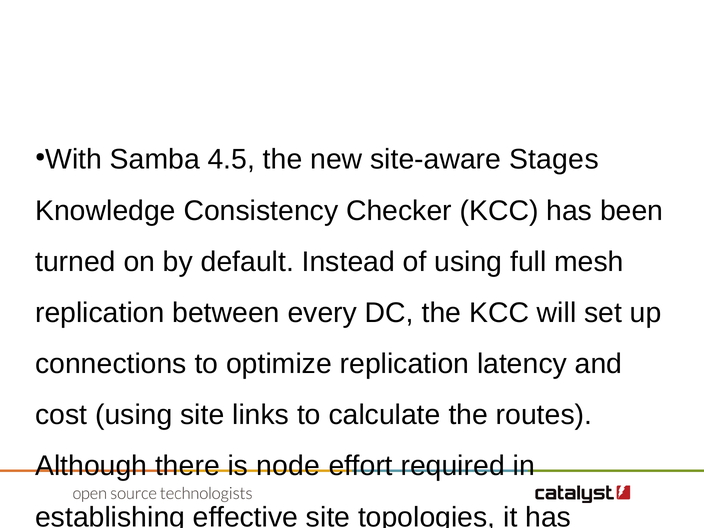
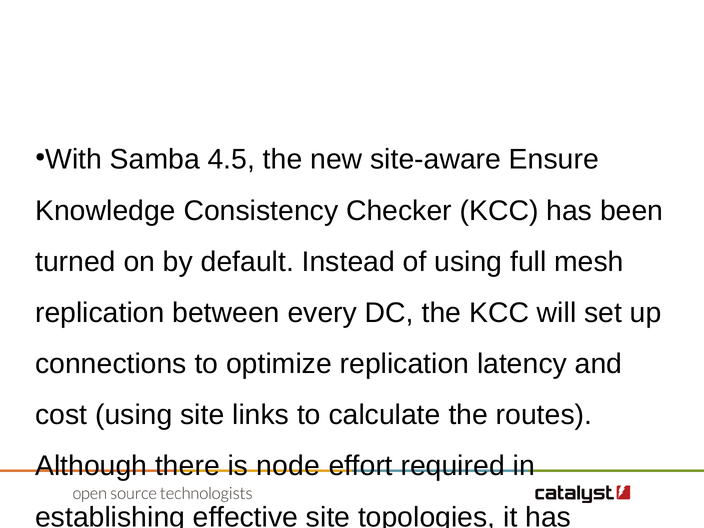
site-aware Stages: Stages -> Ensure (554, 160)
